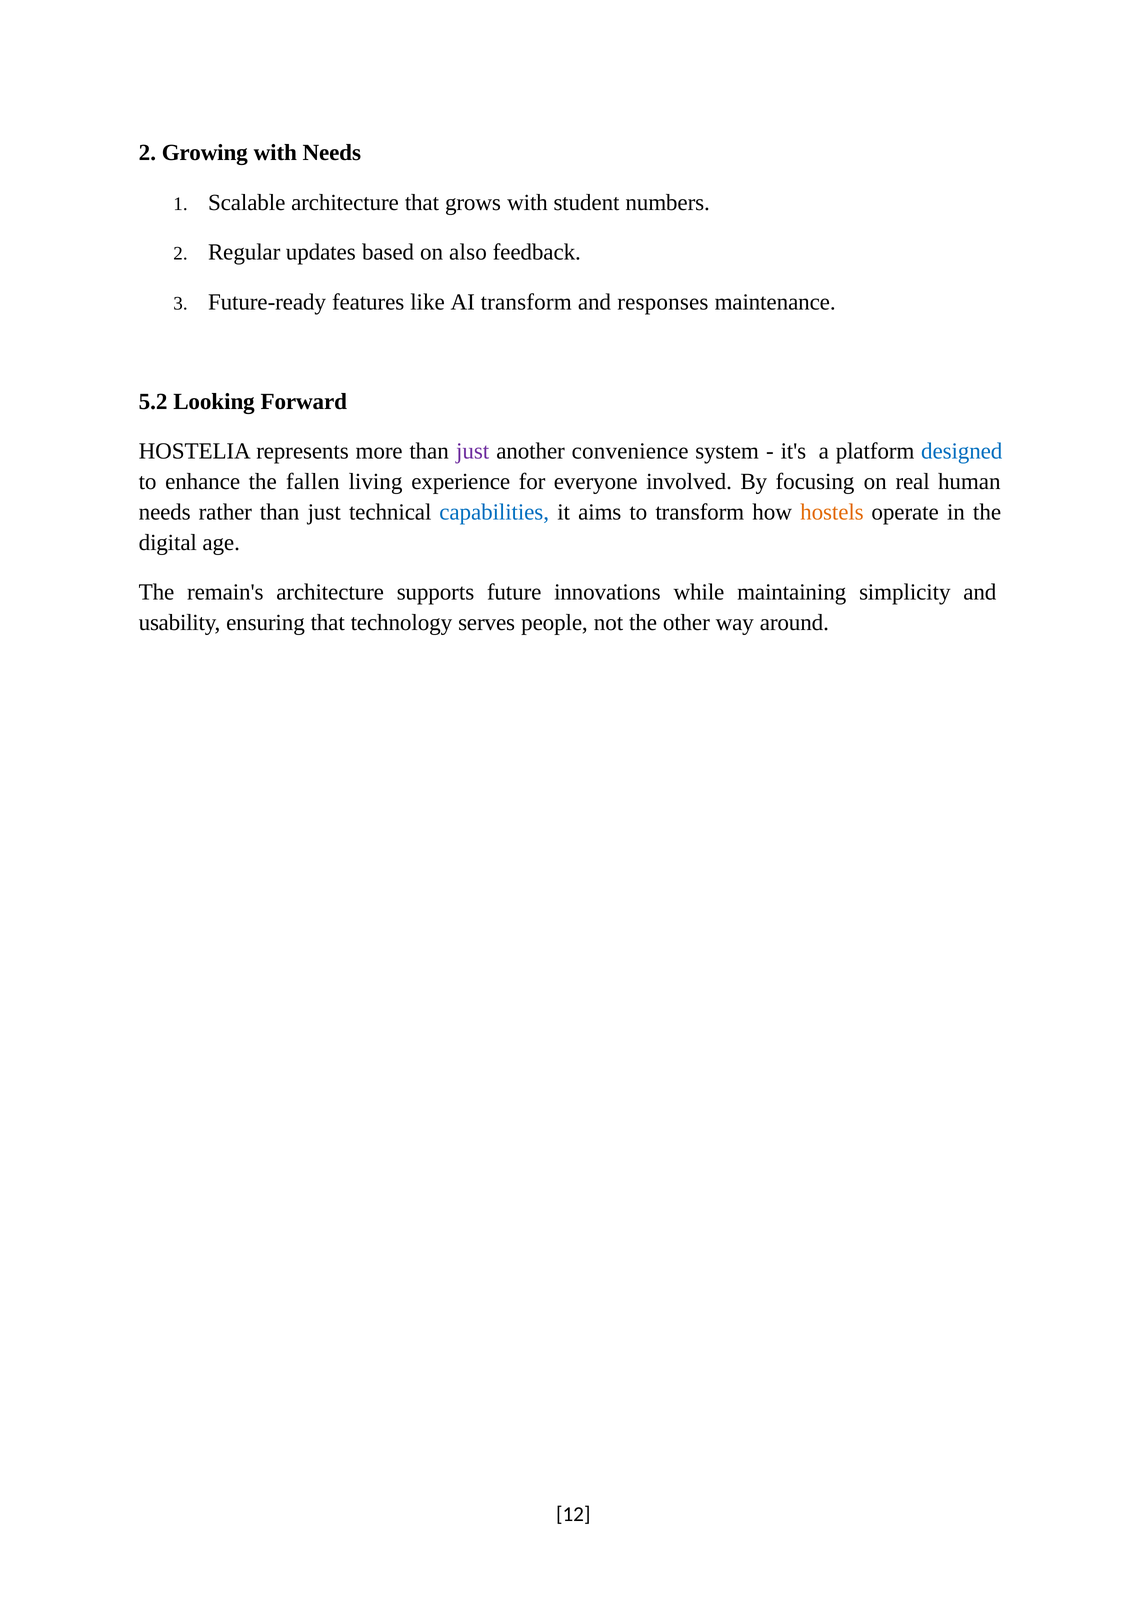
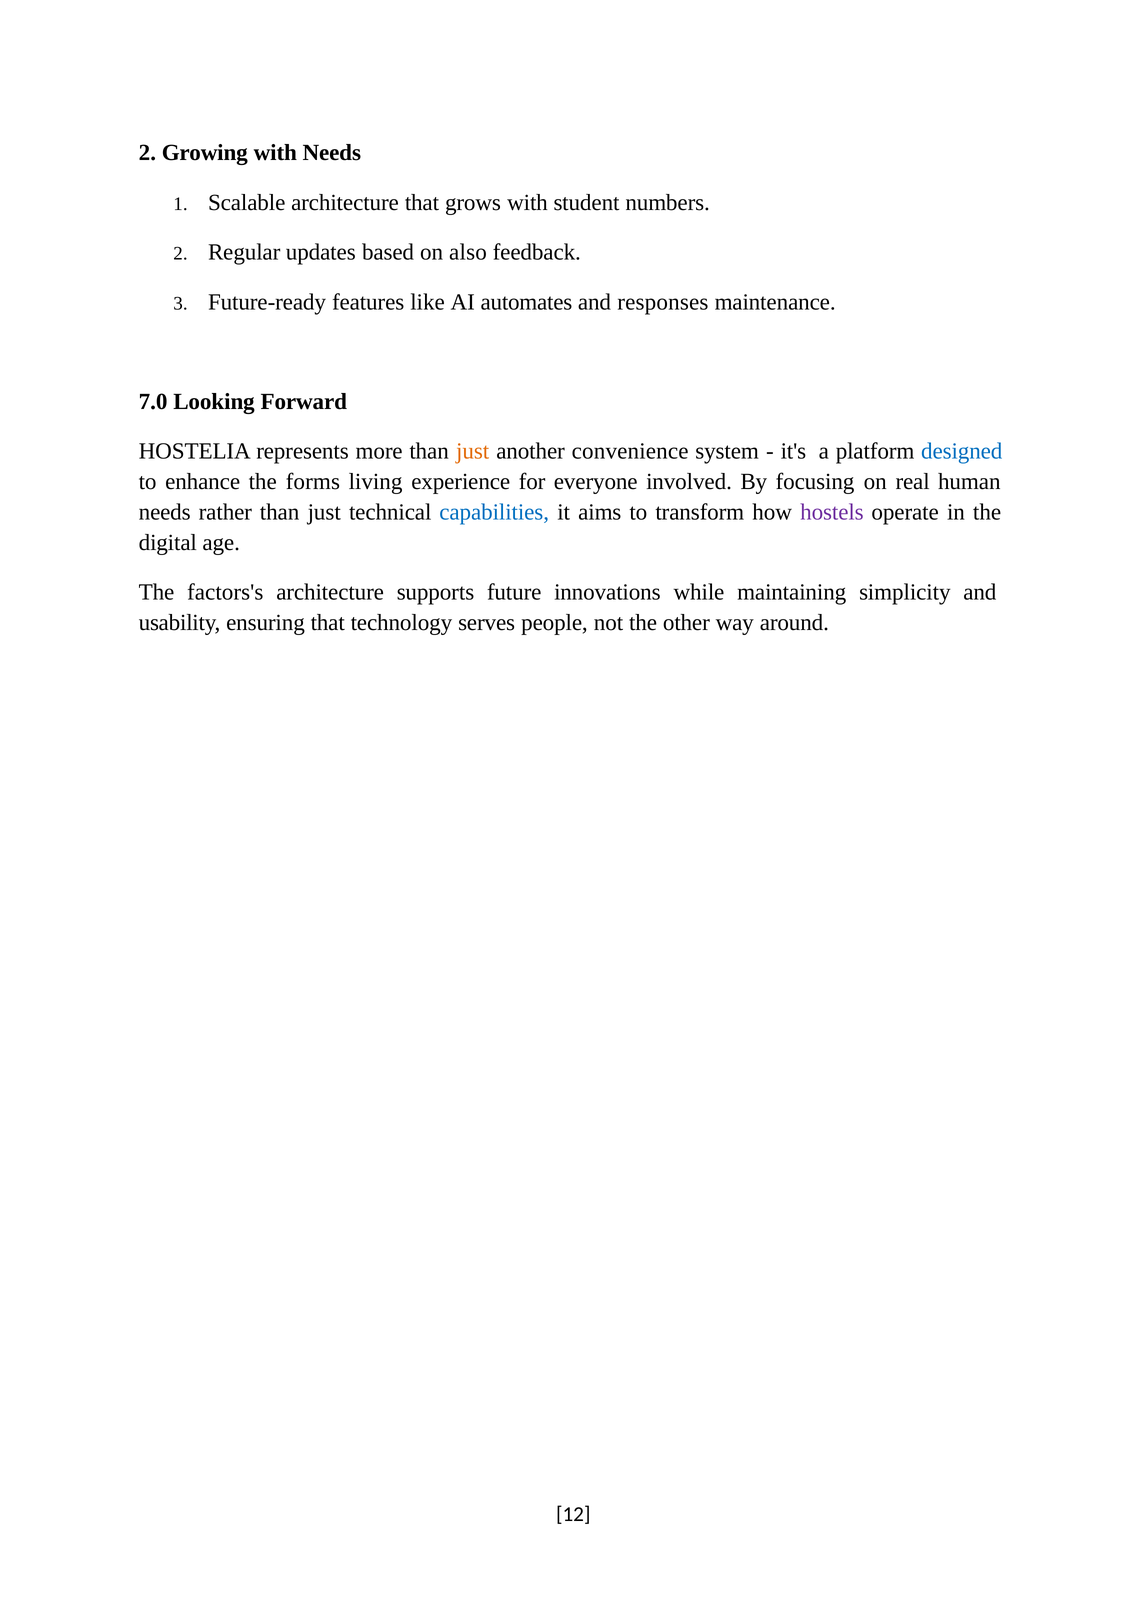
AI transform: transform -> automates (526, 302)
5.2: 5.2 -> 7.0 (153, 402)
just colour: purple -> orange (473, 451)
fallen: fallen -> forms (313, 482)
hostels colour: orange -> purple (832, 512)
remain's: remain's -> factors's (225, 592)
